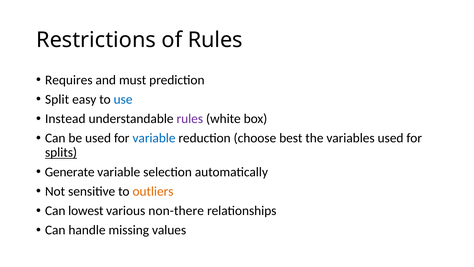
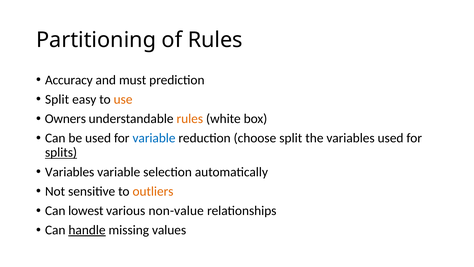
Restrictions: Restrictions -> Partitioning (96, 40)
Requires: Requires -> Accuracy (69, 80)
use colour: blue -> orange (123, 99)
Instead: Instead -> Owners (65, 119)
rules colour: purple -> orange (190, 119)
choose best: best -> split (291, 138)
Generate: Generate -> Variables (70, 172)
non-there: non-there -> non-value (176, 210)
handle underline: none -> present (87, 230)
